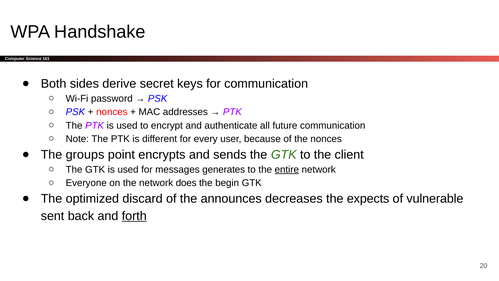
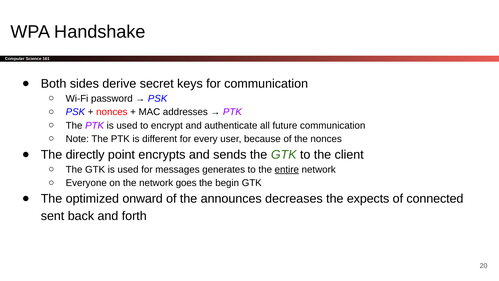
groups: groups -> directly (85, 155)
does: does -> goes (186, 183)
discard: discard -> onward (143, 199)
vulnerable: vulnerable -> connected (435, 199)
forth underline: present -> none (134, 216)
